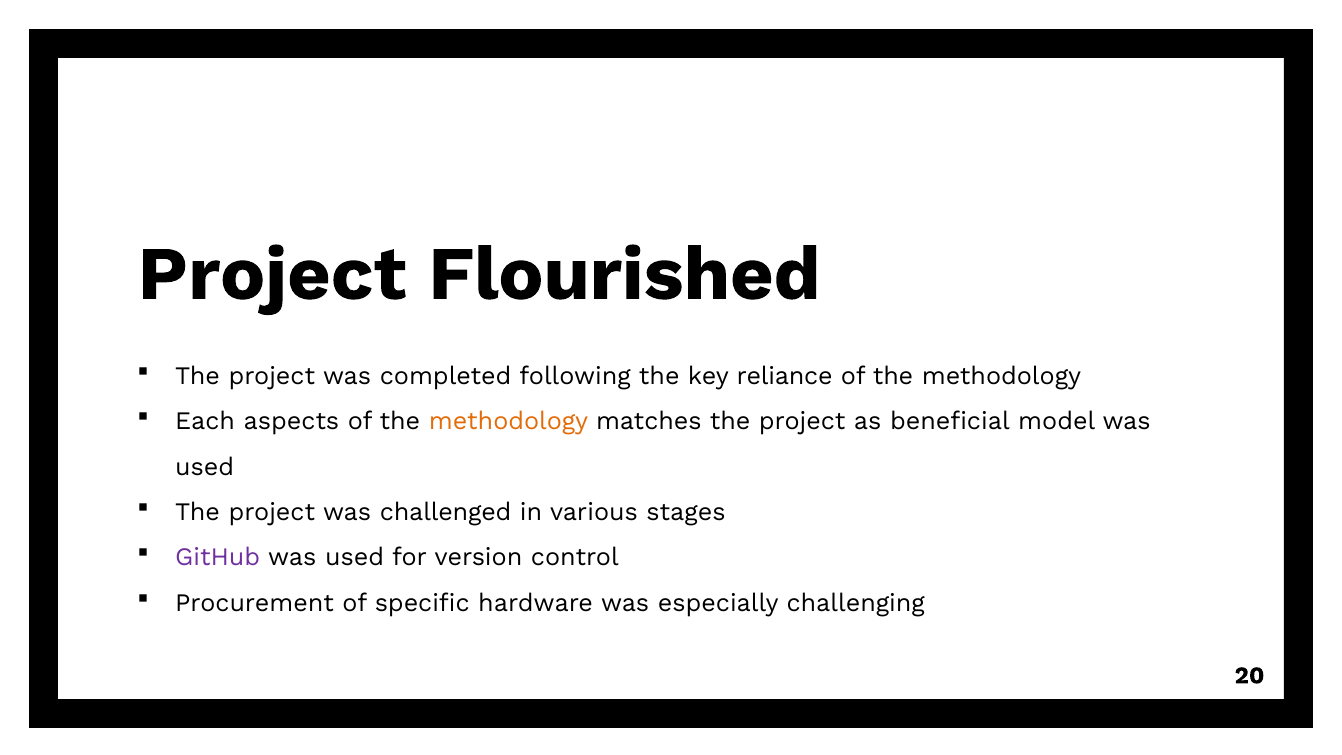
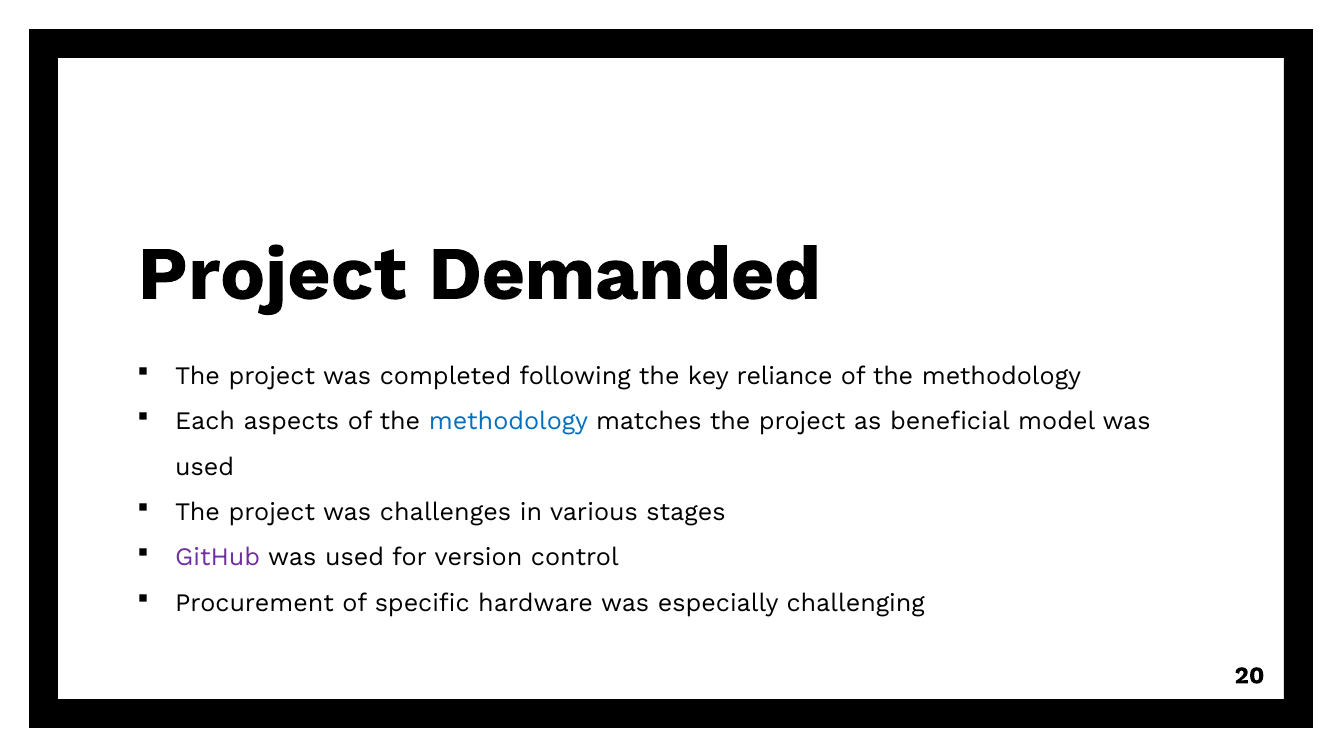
Flourished: Flourished -> Demanded (625, 274)
methodology colour: orange -> blue (509, 422)
challenged: challenged -> challenges (446, 512)
